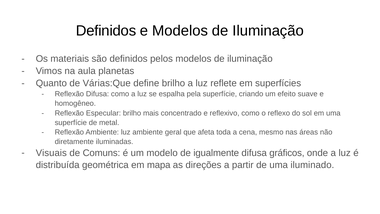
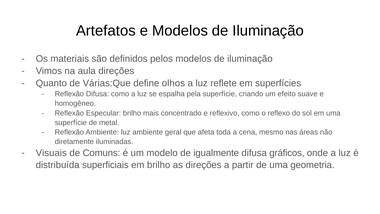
Definidos: Definidos -> Artefatos (106, 31)
aula planetas: planetas -> direções (116, 71)
define brilho: brilho -> olhos (173, 83)
geométrica: geométrica -> superficiais (105, 165)
em mapa: mapa -> brilho (159, 165)
iluminado: iluminado -> geometria (312, 165)
